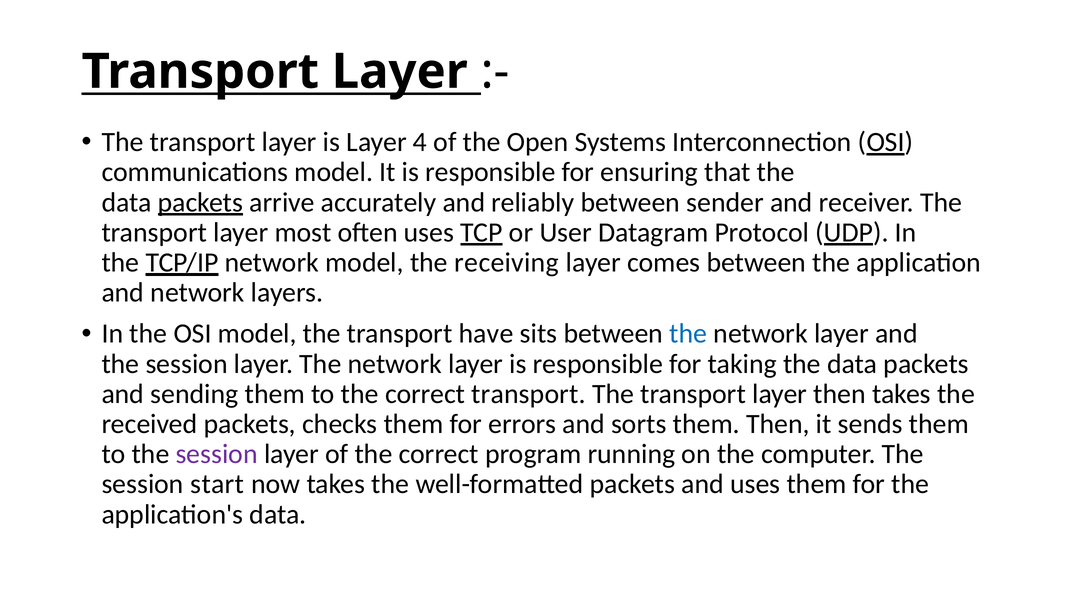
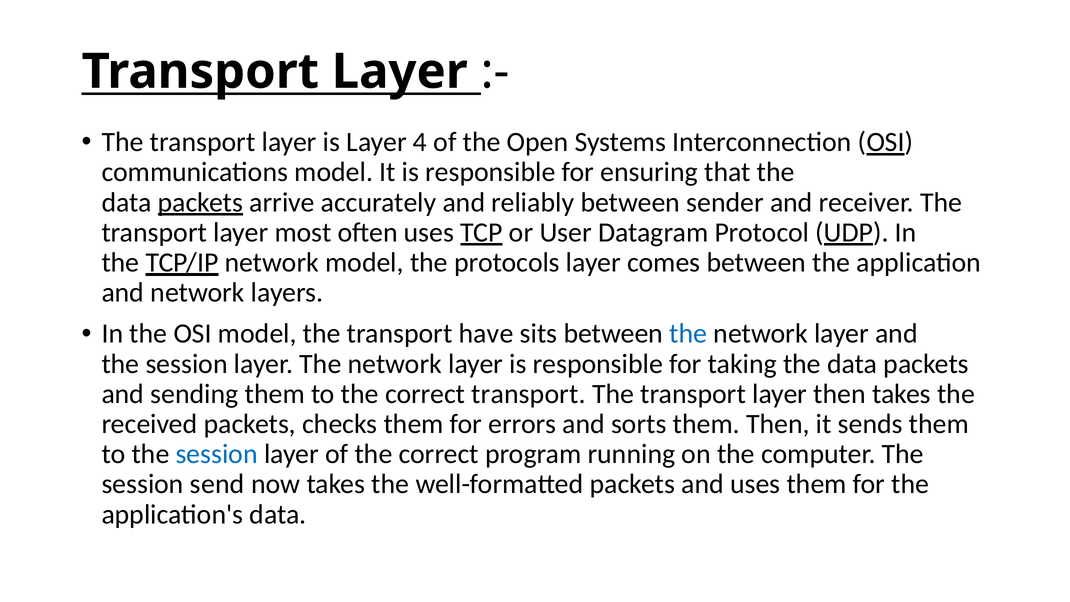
receiving: receiving -> protocols (507, 262)
session colour: purple -> blue (217, 454)
start: start -> send (217, 484)
